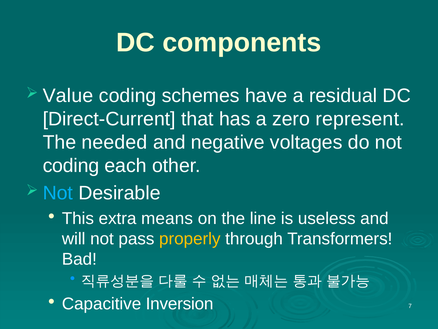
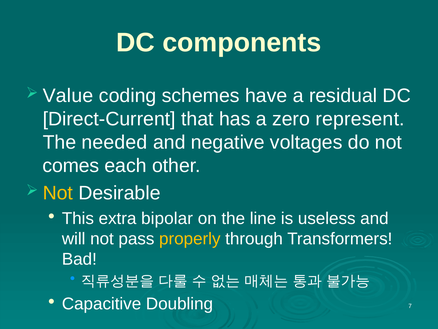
coding: coding -> comes (71, 166)
Not colour: light blue -> yellow (58, 193)
means: means -> bipolar (167, 218)
Inversion: Inversion -> Doubling (179, 303)
